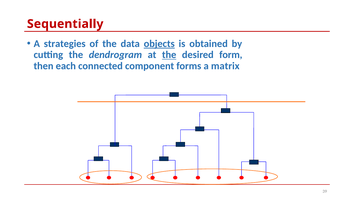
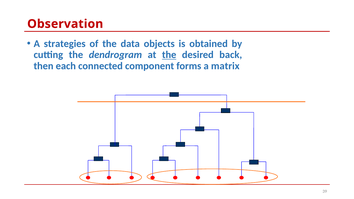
Sequentially: Sequentially -> Observation (65, 24)
objects underline: present -> none (159, 44)
form: form -> back (231, 55)
